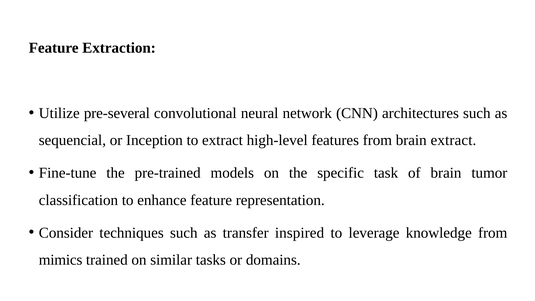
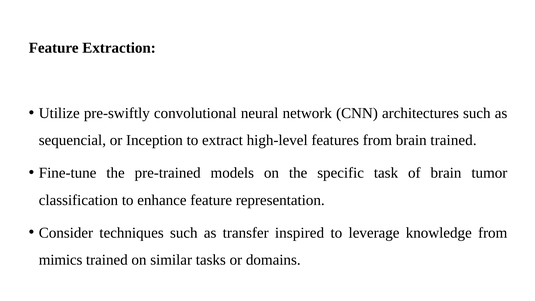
pre-several: pre-several -> pre-swiftly (117, 113)
brain extract: extract -> trained (454, 140)
